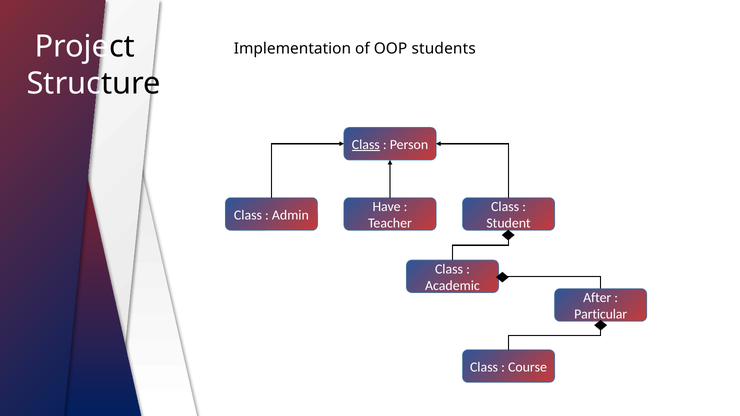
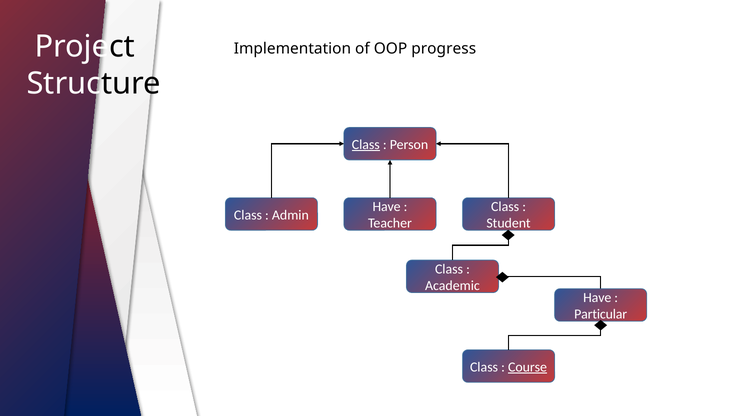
students: students -> progress (444, 49)
After: After -> Have (597, 298)
Course underline: none -> present (527, 367)
